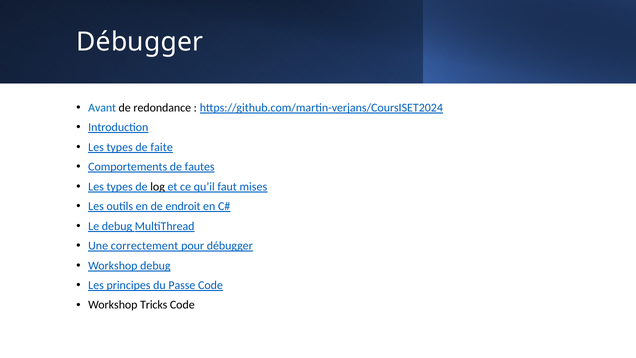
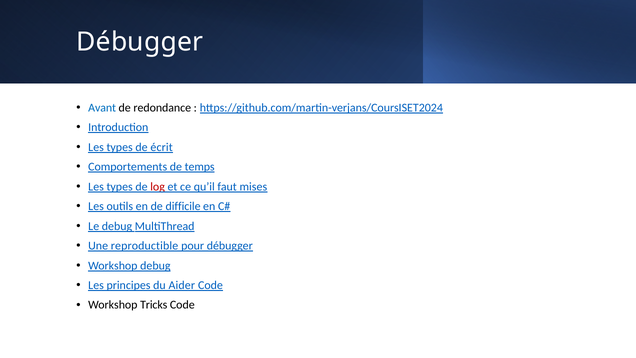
faite: faite -> écrit (162, 147)
fautes: fautes -> temps (200, 167)
log colour: black -> red (158, 187)
endroit: endroit -> difficile (183, 206)
correctement: correctement -> reproductible (145, 246)
Passe: Passe -> Aider (182, 285)
